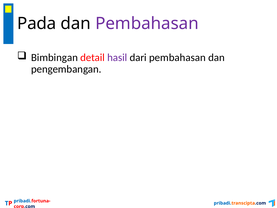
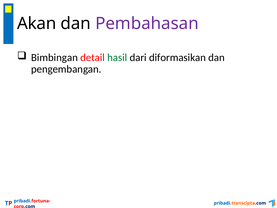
Pada: Pada -> Akan (37, 24)
hasil colour: purple -> green (117, 57)
dari pembahasan: pembahasan -> diformasikan (177, 57)
